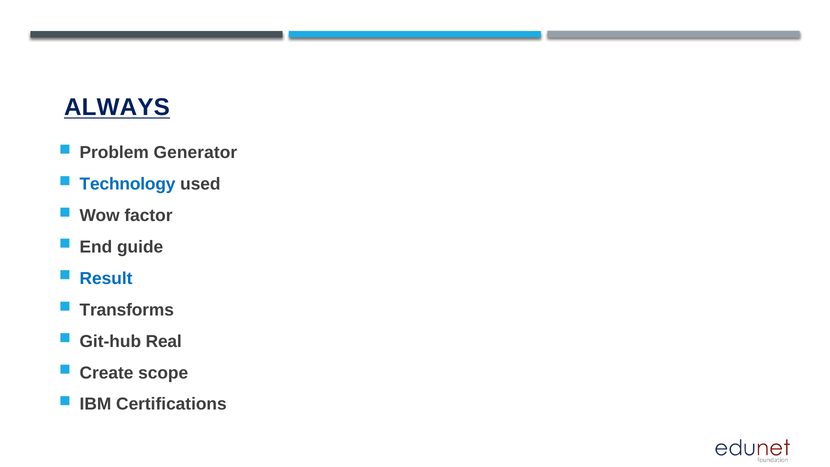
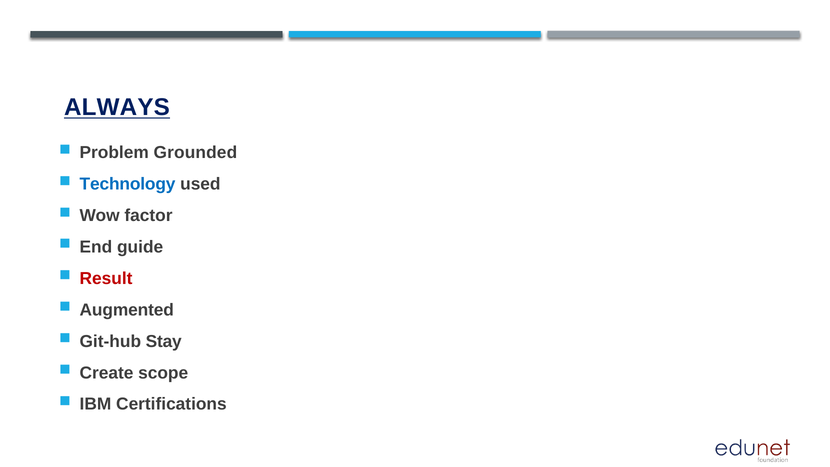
Generator: Generator -> Grounded (195, 152)
Result colour: blue -> red (106, 278)
Transforms: Transforms -> Augmented (127, 310)
Real: Real -> Stay (164, 341)
